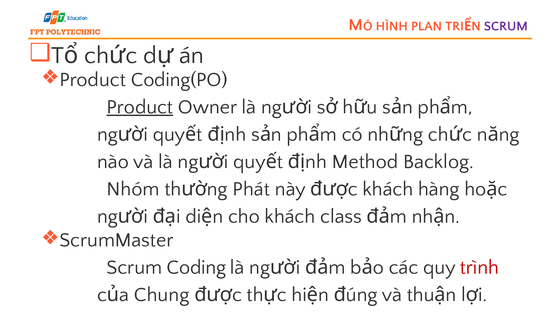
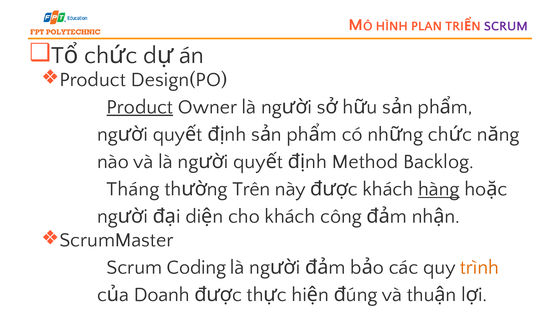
Coding(PO: Coding(PO -> Design(PO (179, 80)
Nhóm: Nhóm -> Tháng (133, 189)
Phát: Phát -> Trên (251, 189)
hàng underline: none -> present (439, 189)
class: class -> công (341, 216)
trình colour: red -> orange (479, 267)
Chung: Chung -> Doanh (162, 295)
